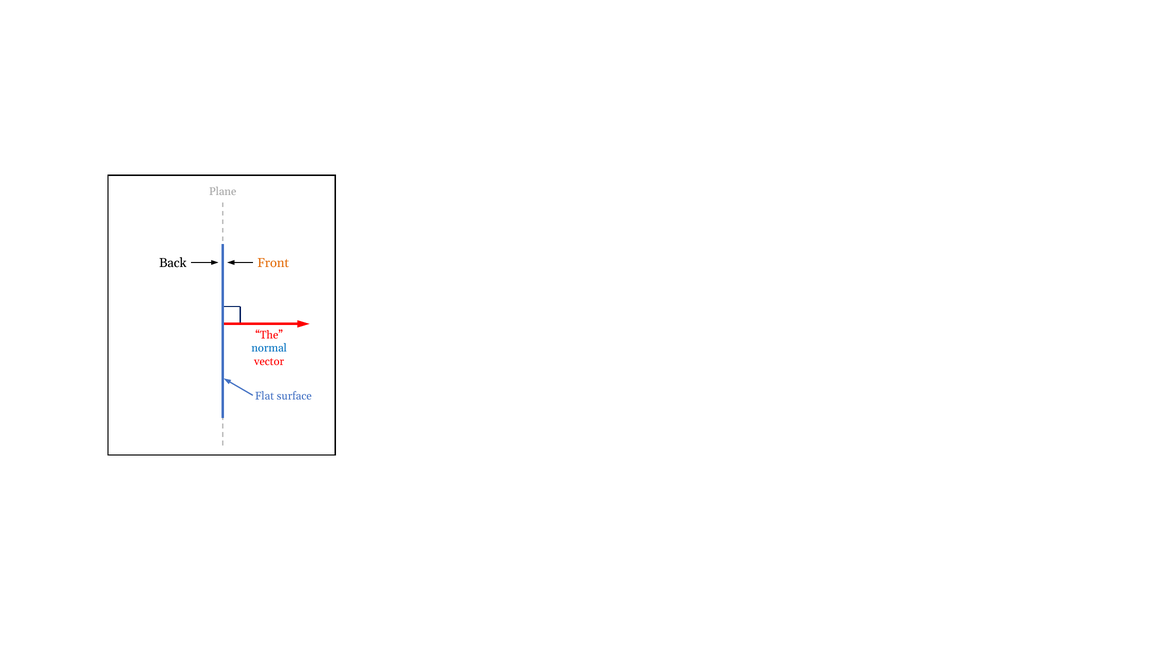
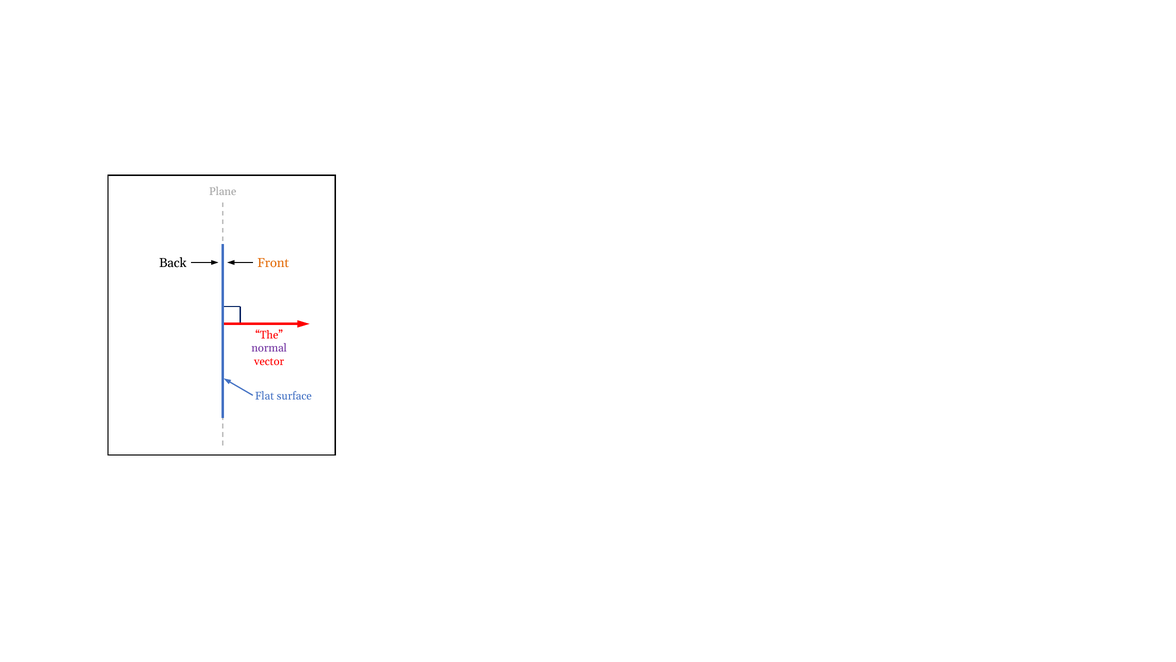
normal colour: blue -> purple (269, 348)
